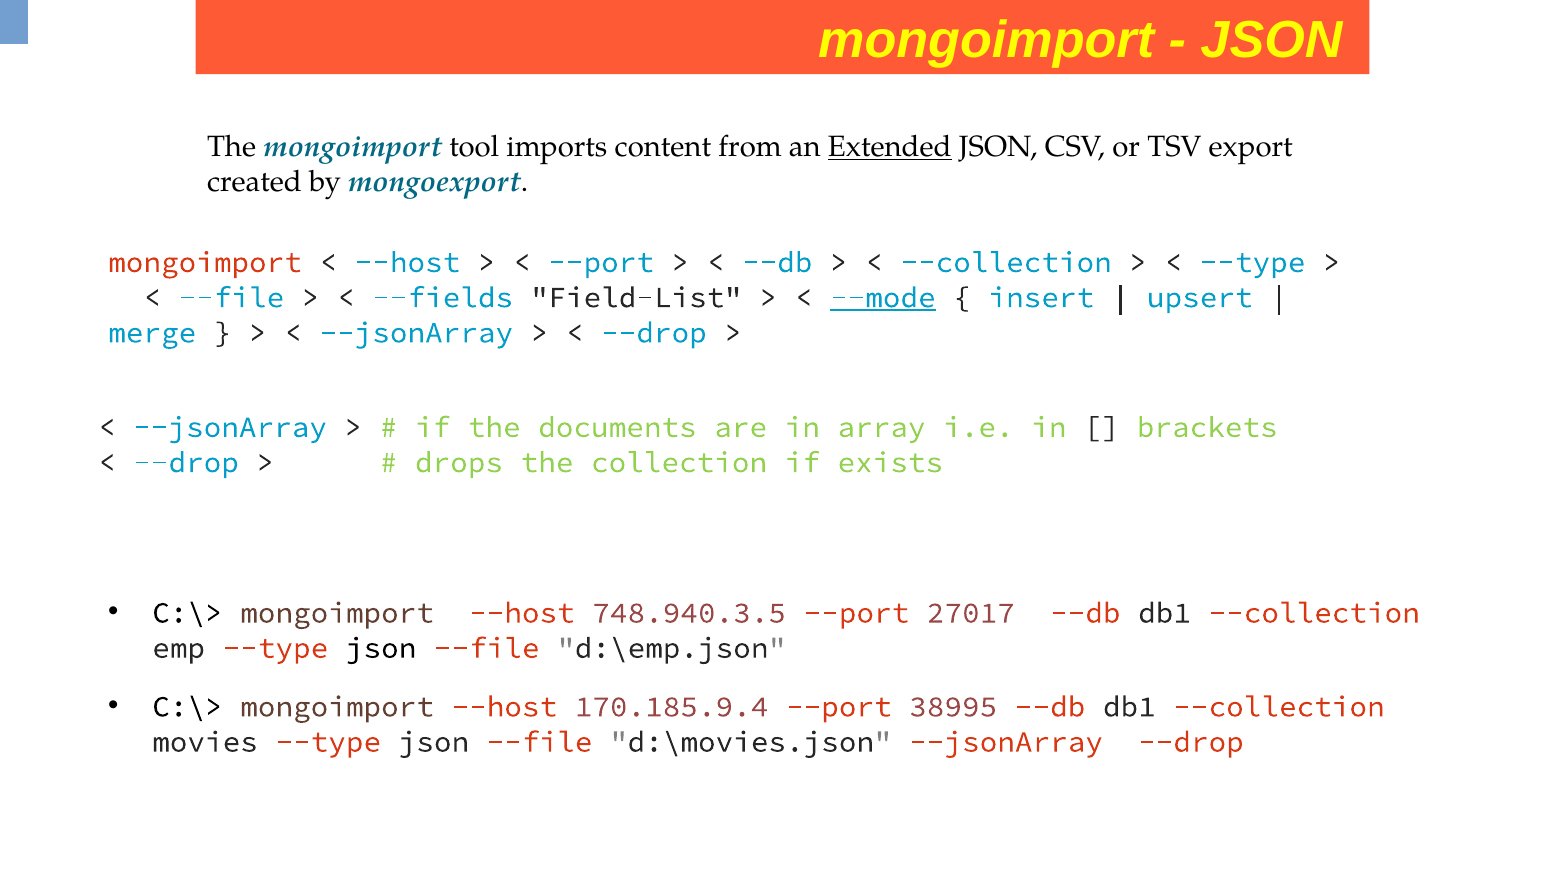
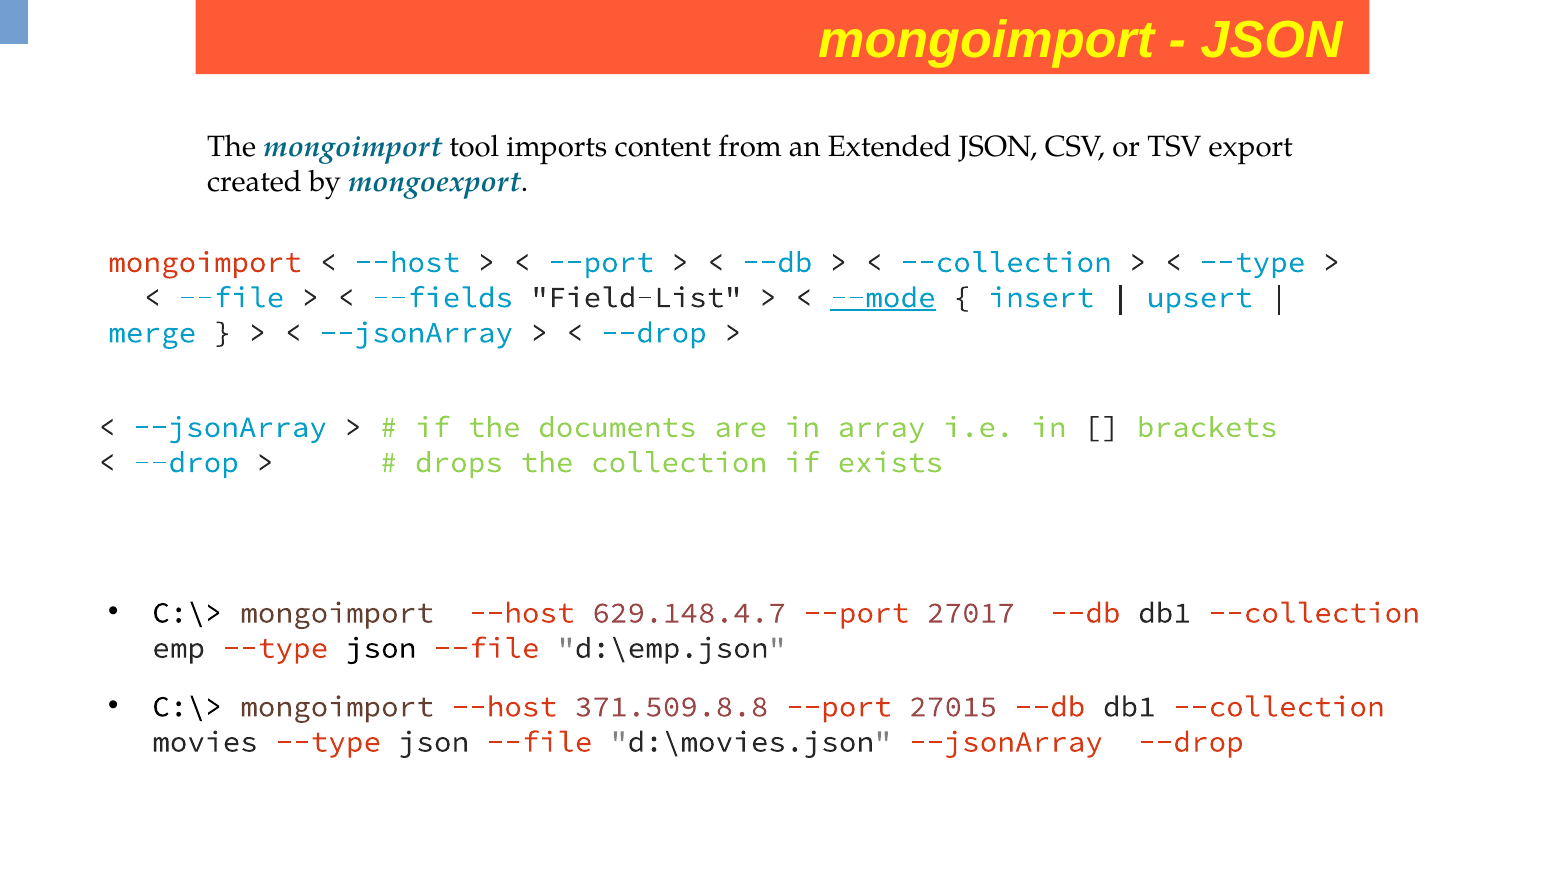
Extended underline: present -> none (890, 147)
748.940.3.5: 748.940.3.5 -> 629.148.4.7 (689, 613)
170.185.9.4: 170.185.9.4 -> 371.509.8.8 (672, 707)
38995: 38995 -> 27015 (953, 707)
